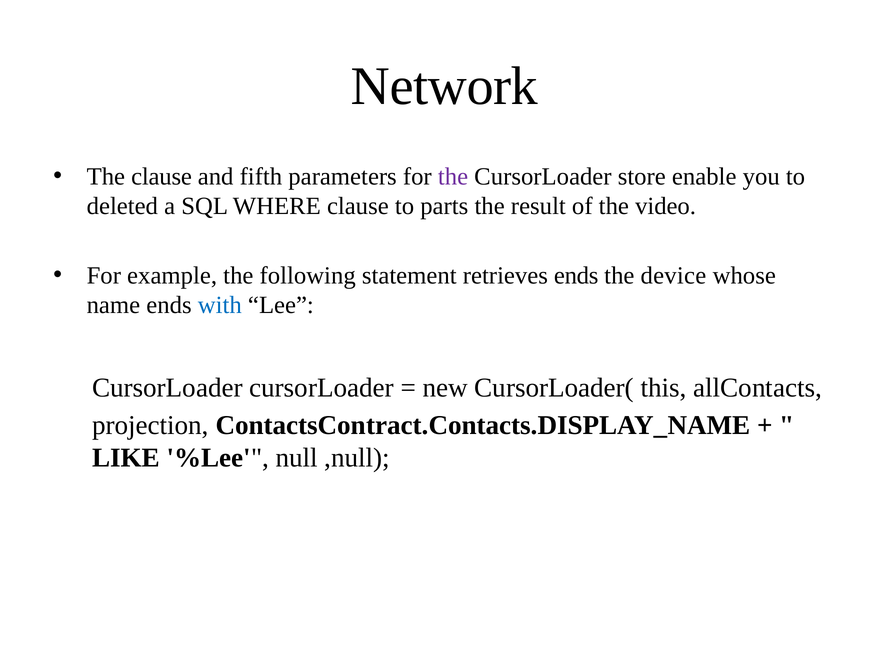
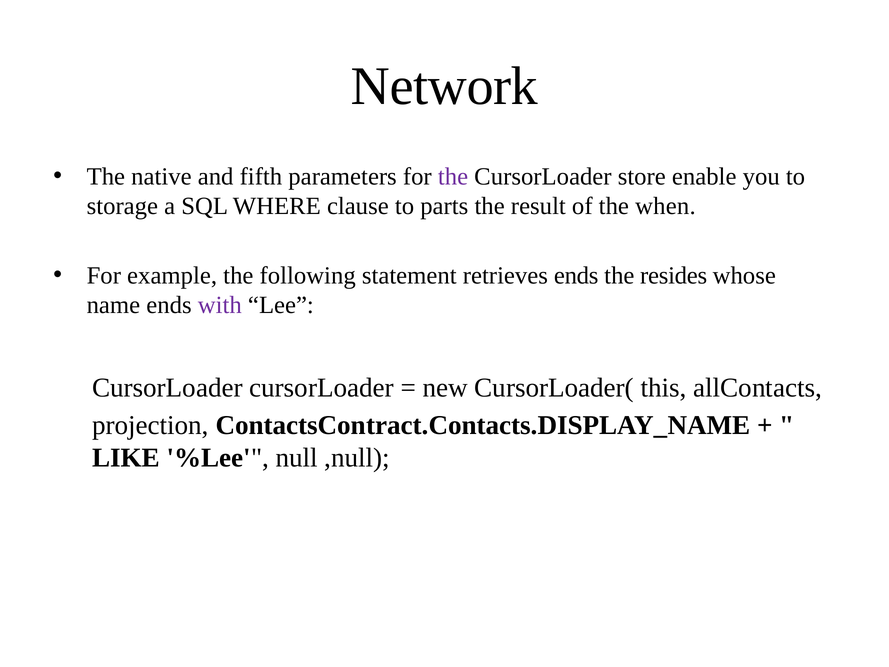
The clause: clause -> native (161, 177)
deleted: deleted -> storage (122, 206)
video: video -> when (665, 206)
device: device -> resides (674, 275)
with colour: blue -> purple (220, 305)
